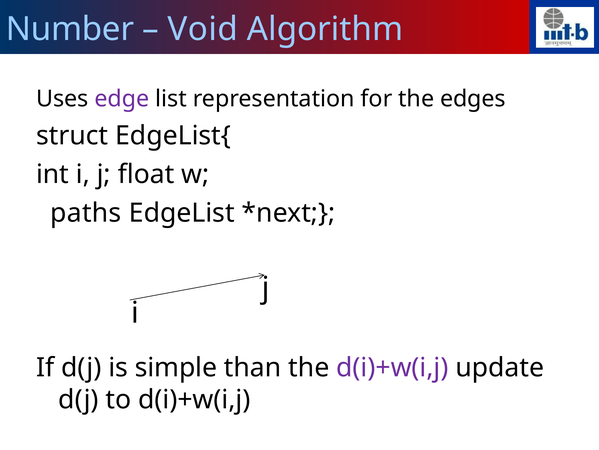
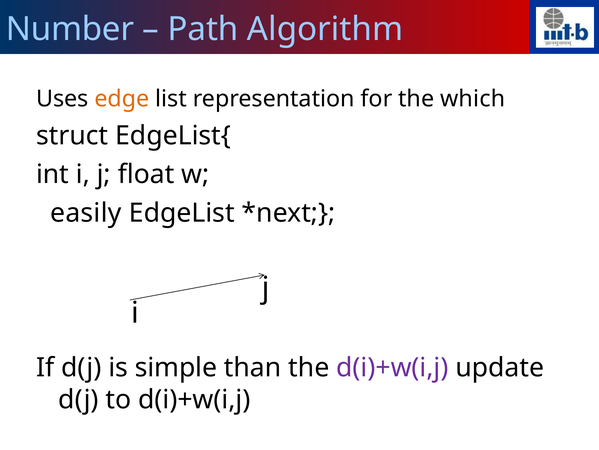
Void: Void -> Path (203, 29)
edge colour: purple -> orange (122, 99)
edges: edges -> which (473, 99)
paths: paths -> easily (86, 213)
